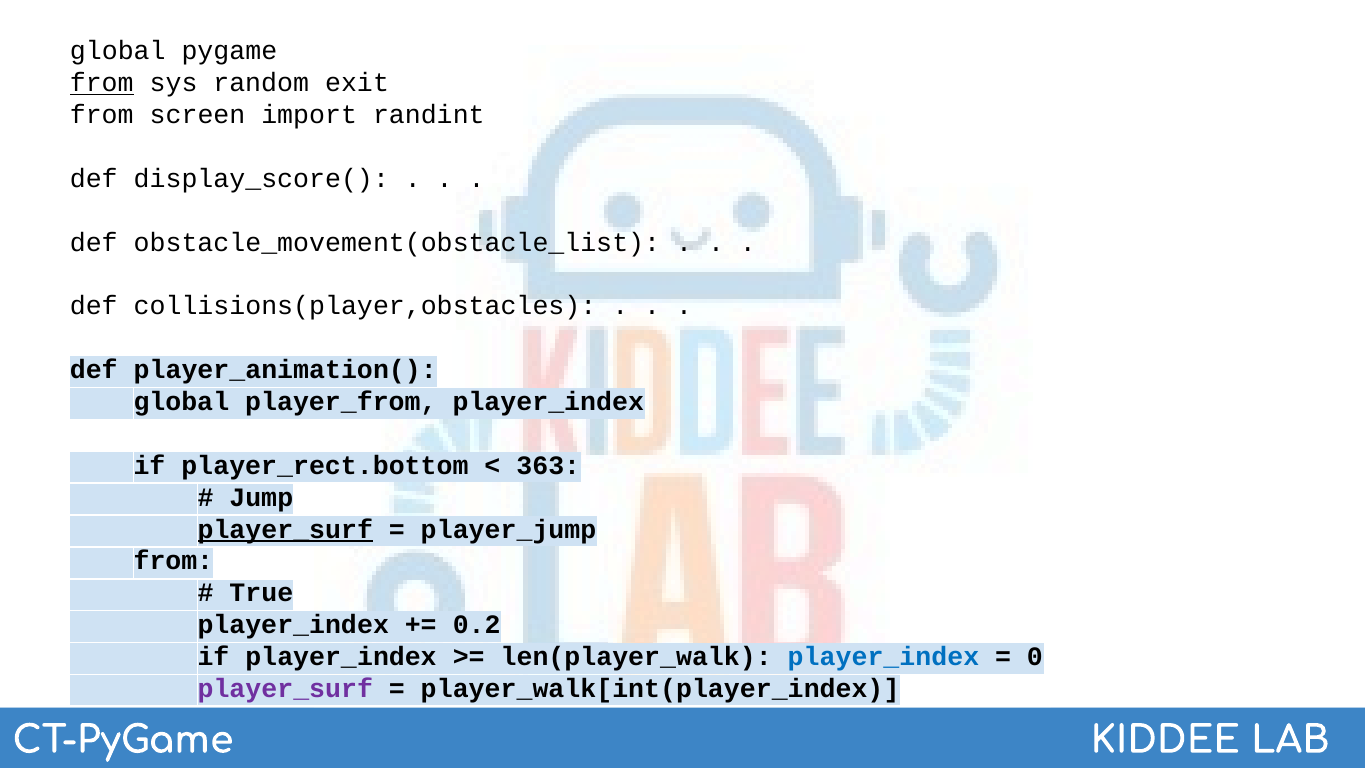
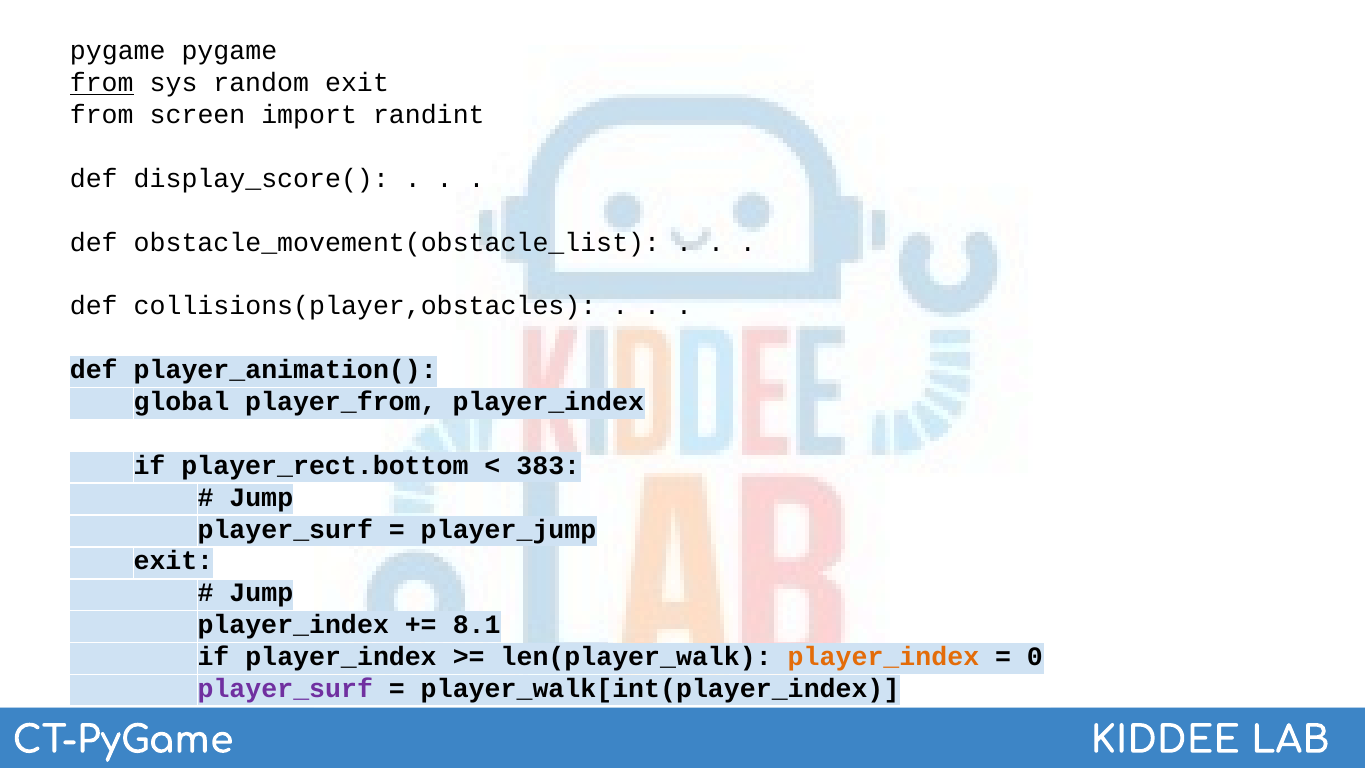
global: global -> pygame (118, 51)
363: 363 -> 383 (548, 465)
player_surf underline: present -> none (285, 529)
from: from -> exit (173, 561)
True: True -> Jump (261, 593)
0.2: 0.2 -> 8.1 (477, 625)
player_index colour: blue -> orange (883, 657)
